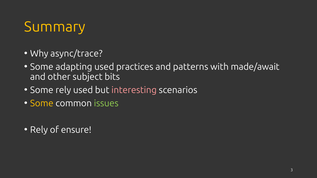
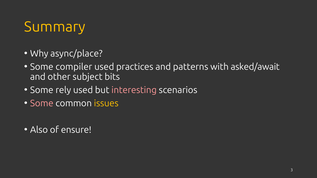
async/trace: async/trace -> async/place (76, 54)
adapting: adapting -> compiler (74, 67)
made/await: made/await -> asked/await (255, 67)
Some colour: yellow -> pink (42, 103)
issues colour: light green -> yellow (106, 103)
Rely: Rely -> Also (39, 130)
